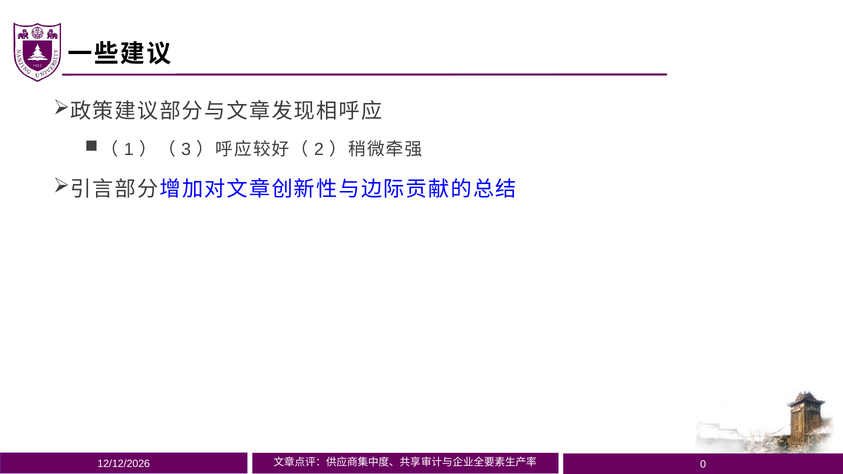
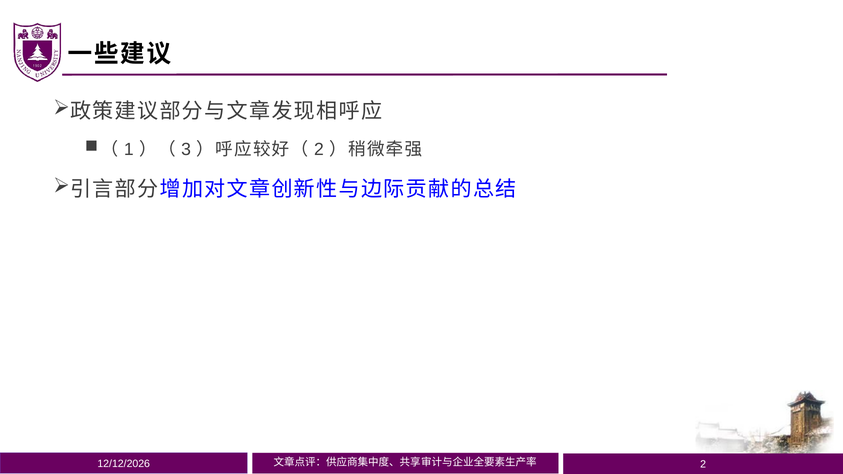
0: 0 -> 2 (703, 465)
